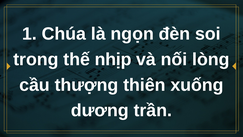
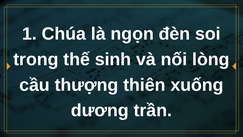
nhịp: nhịp -> sinh (113, 59)
